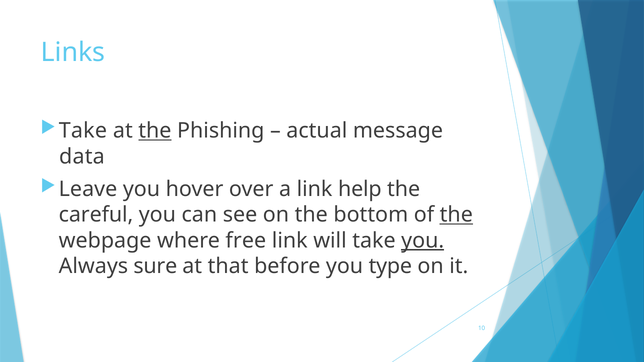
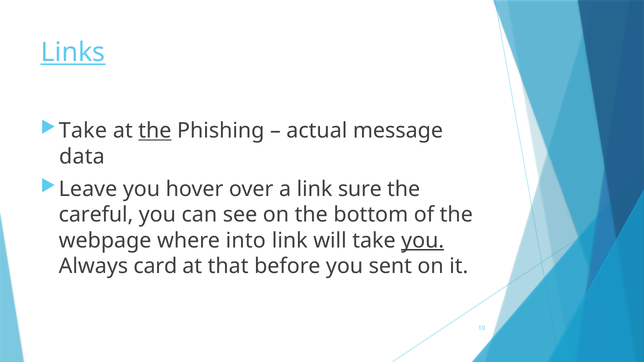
Links underline: none -> present (73, 53)
help: help -> sure (360, 189)
the underline: present -> none (456, 215)
free: free -> into (246, 241)
sure: sure -> card (155, 267)
type: type -> sent (390, 267)
